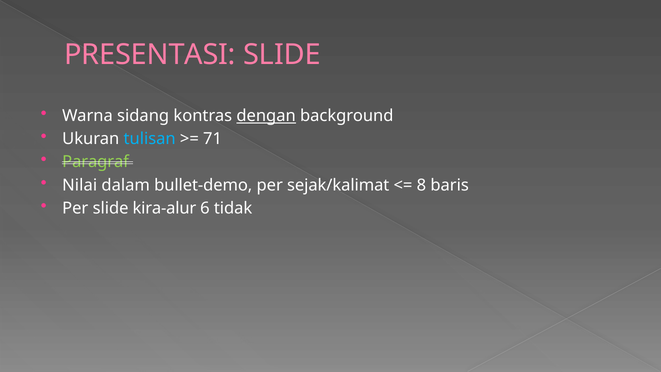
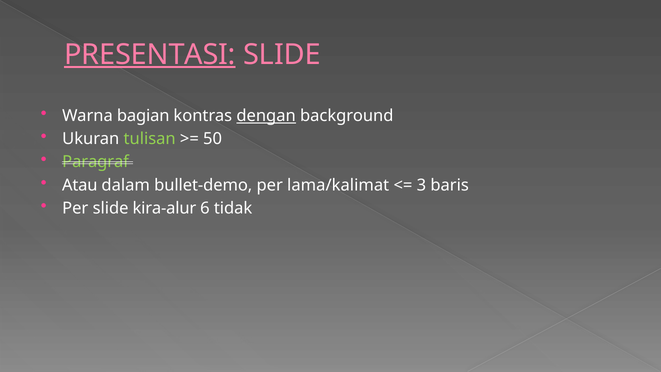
PRESENTASI underline: none -> present (150, 54)
sidang: sidang -> bagian (143, 116)
tulisan colour: light blue -> light green (150, 139)
71: 71 -> 50 (213, 139)
Nilai: Nilai -> Atau (80, 185)
sejak/kalimat: sejak/kalimat -> lama/kalimat (338, 185)
8: 8 -> 3 (421, 185)
